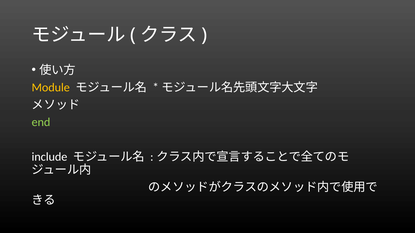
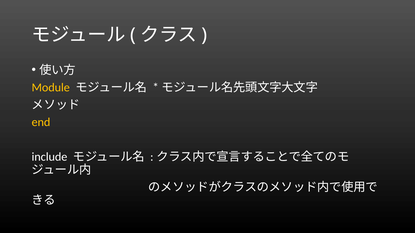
end colour: light green -> yellow (41, 122)
